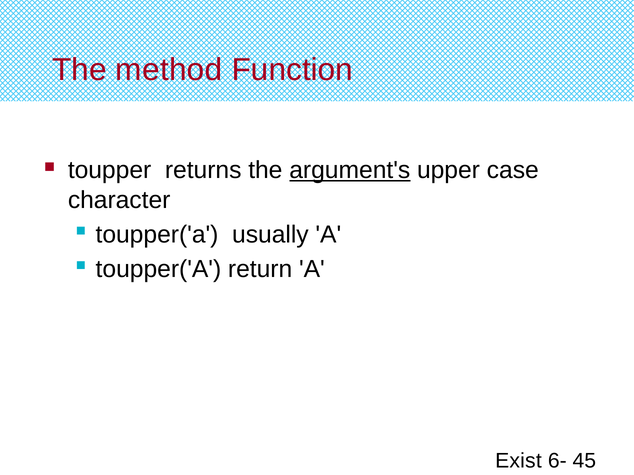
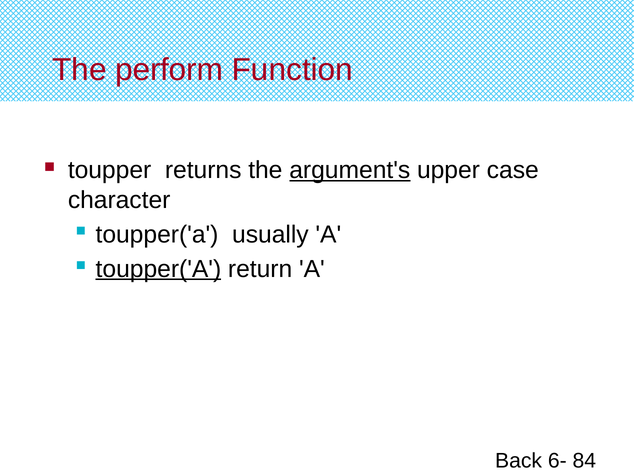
method: method -> perform (169, 70)
toupper('A underline: none -> present (158, 269)
Exist: Exist -> Back (519, 461)
45: 45 -> 84 (584, 461)
